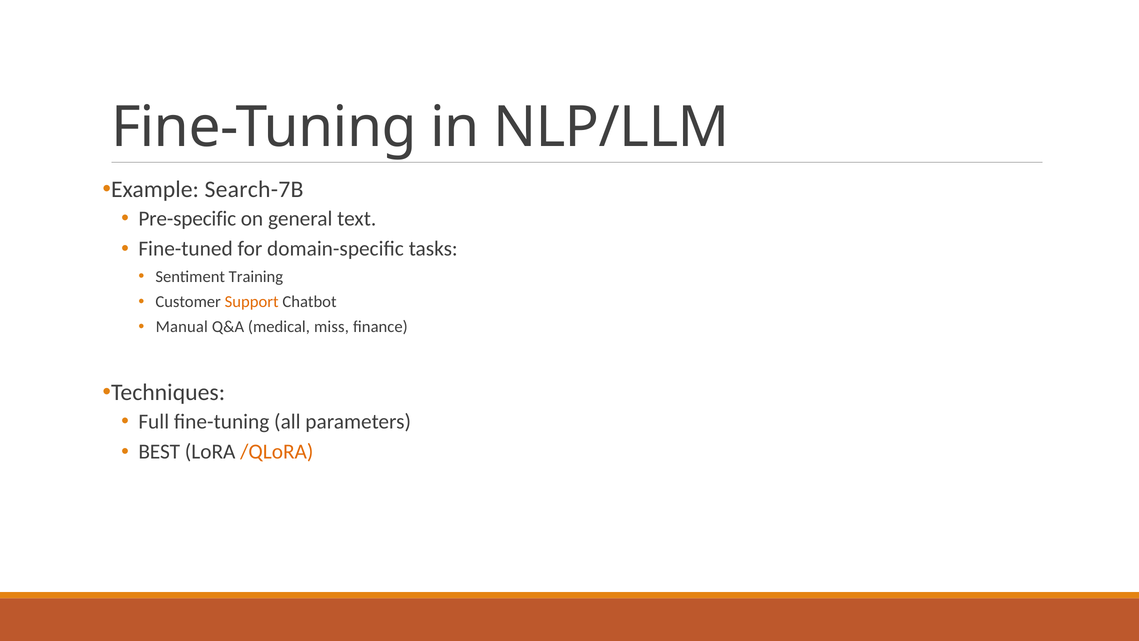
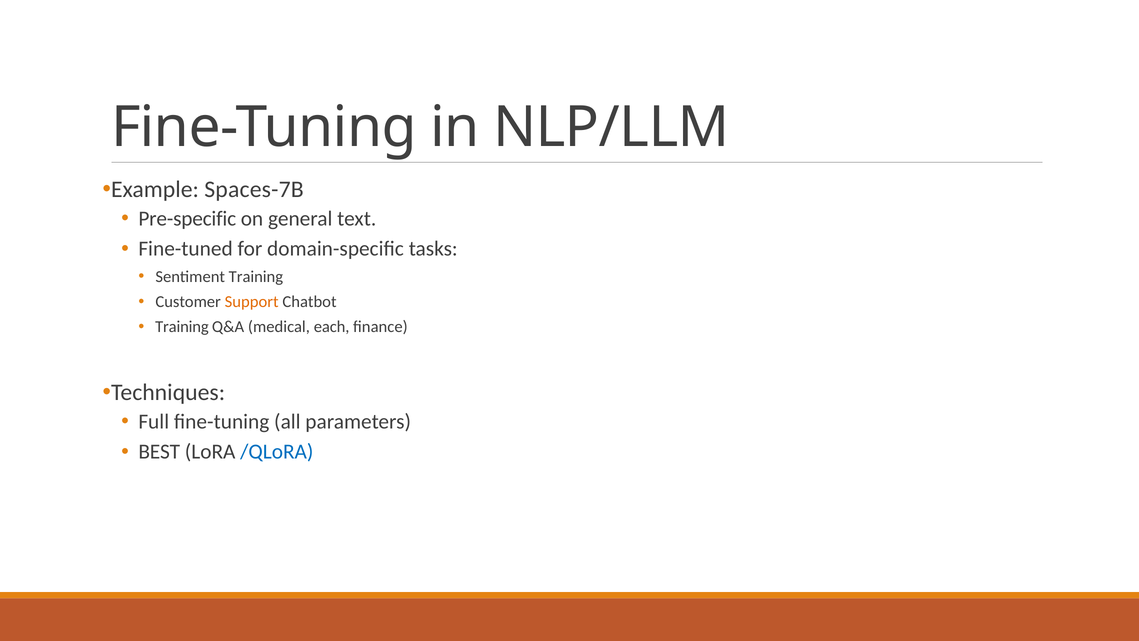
Search-7B: Search-7B -> Spaces-7B (254, 189)
Manual: Manual -> Training (182, 327)
miss: miss -> each (332, 327)
/QLoRA colour: orange -> blue (277, 452)
